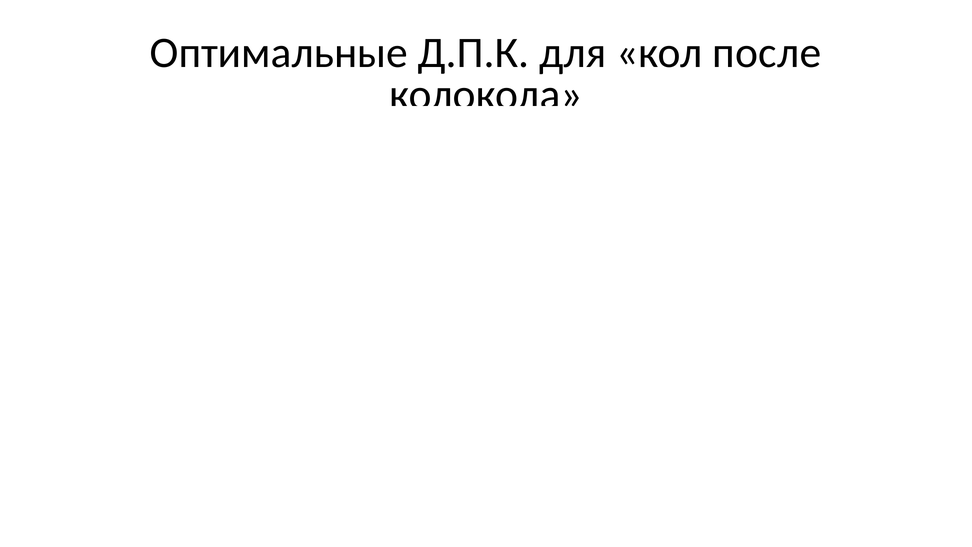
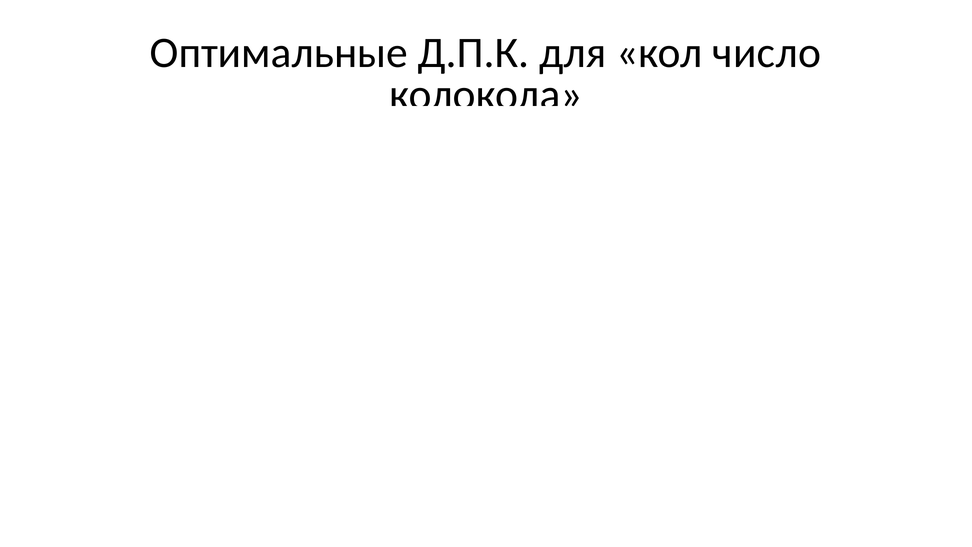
после: после -> число (767, 53)
